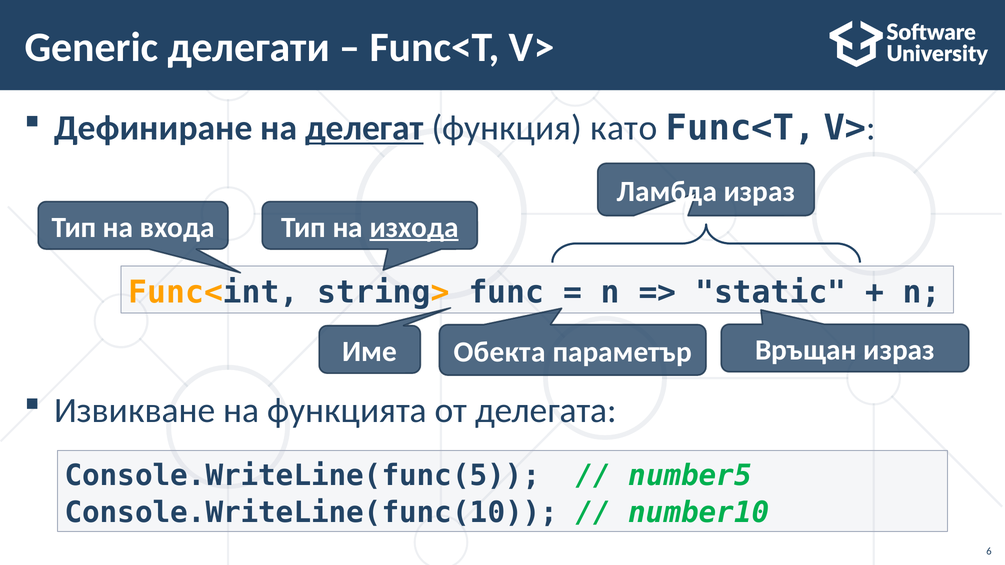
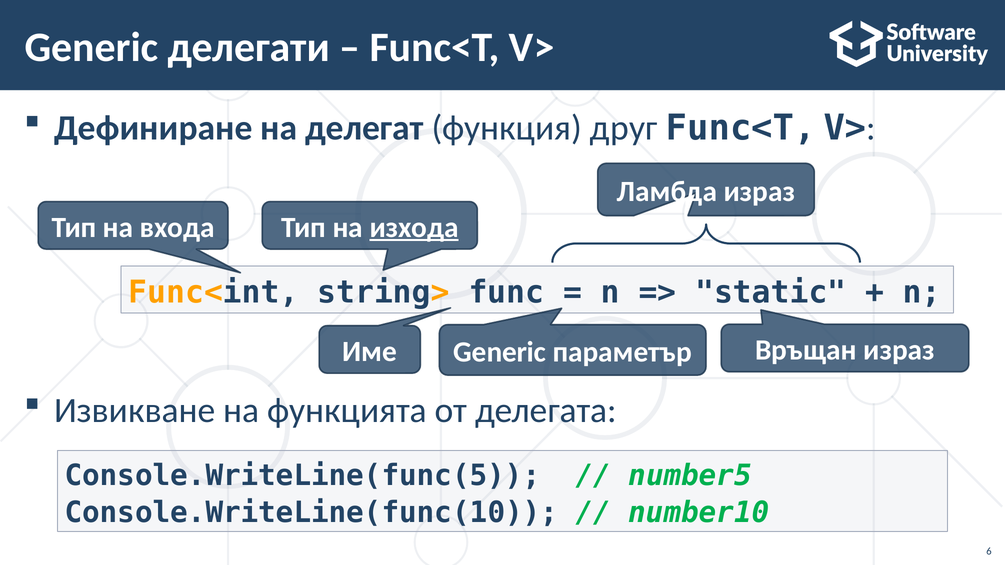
делегат underline: present -> none (364, 128)
като: като -> друг (624, 128)
Обекта: Обекта -> Generic (500, 352)
